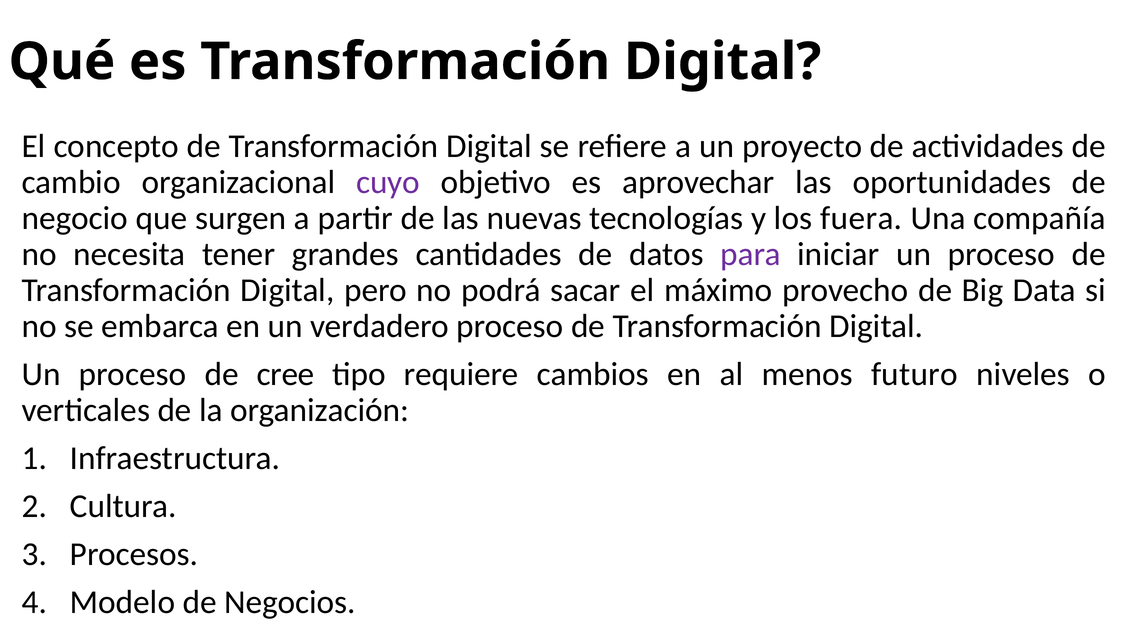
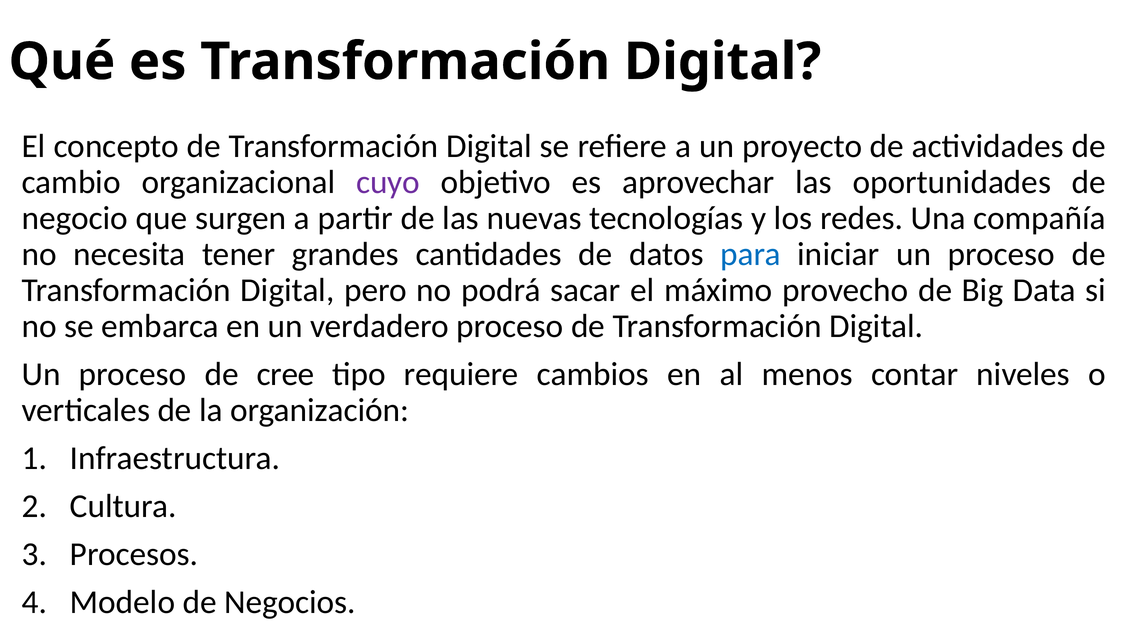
fuera: fuera -> redes (862, 218)
para colour: purple -> blue (751, 254)
futuro: futuro -> contar (915, 374)
